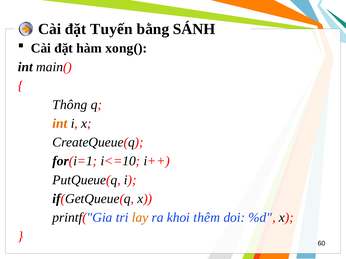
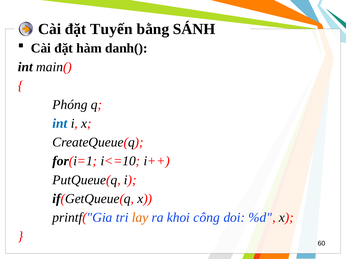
xong(: xong( -> danh( (126, 48)
Thông: Thông -> Phóng (70, 105)
int colour: orange -> blue (60, 124)
thêm: thêm -> công (207, 218)
